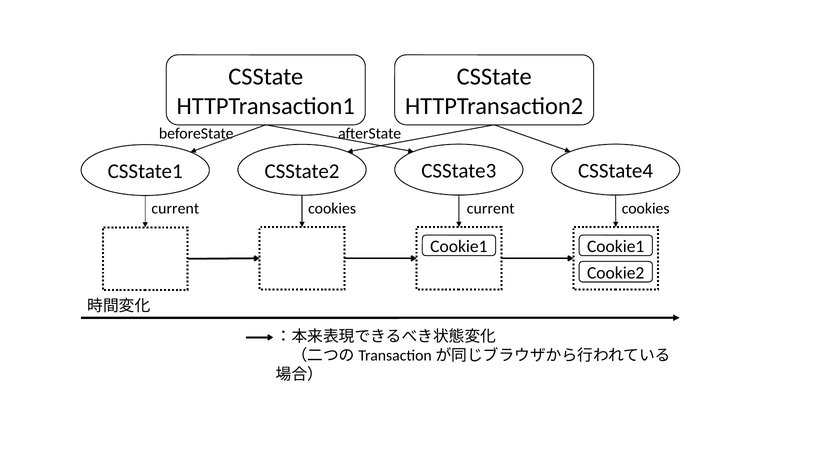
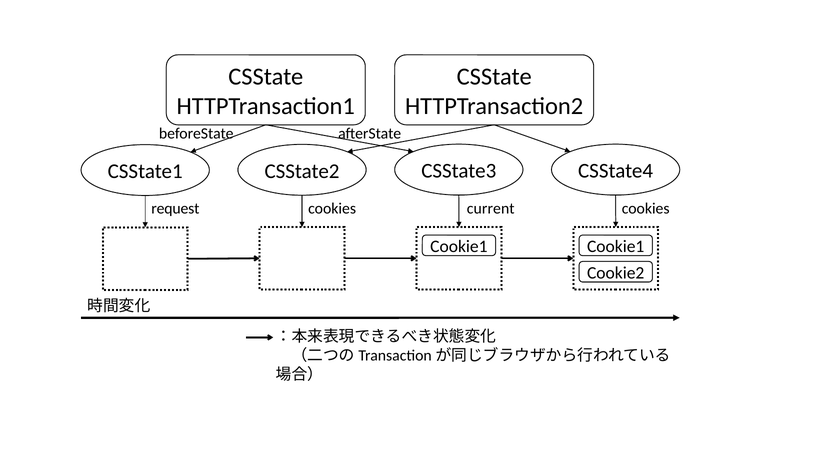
current: current -> request (175, 209)
